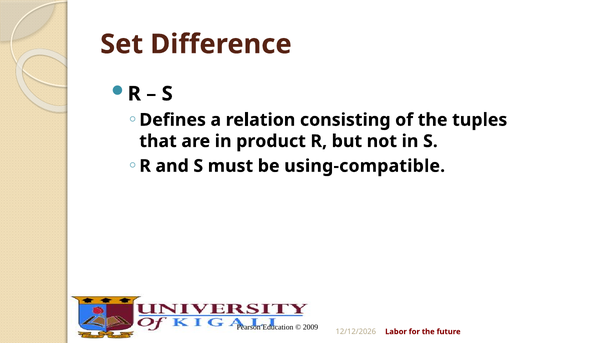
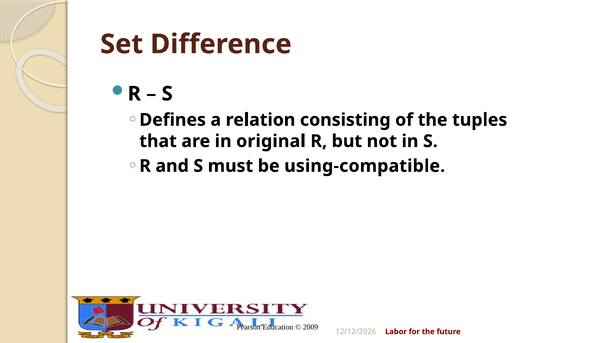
product: product -> original (271, 141)
